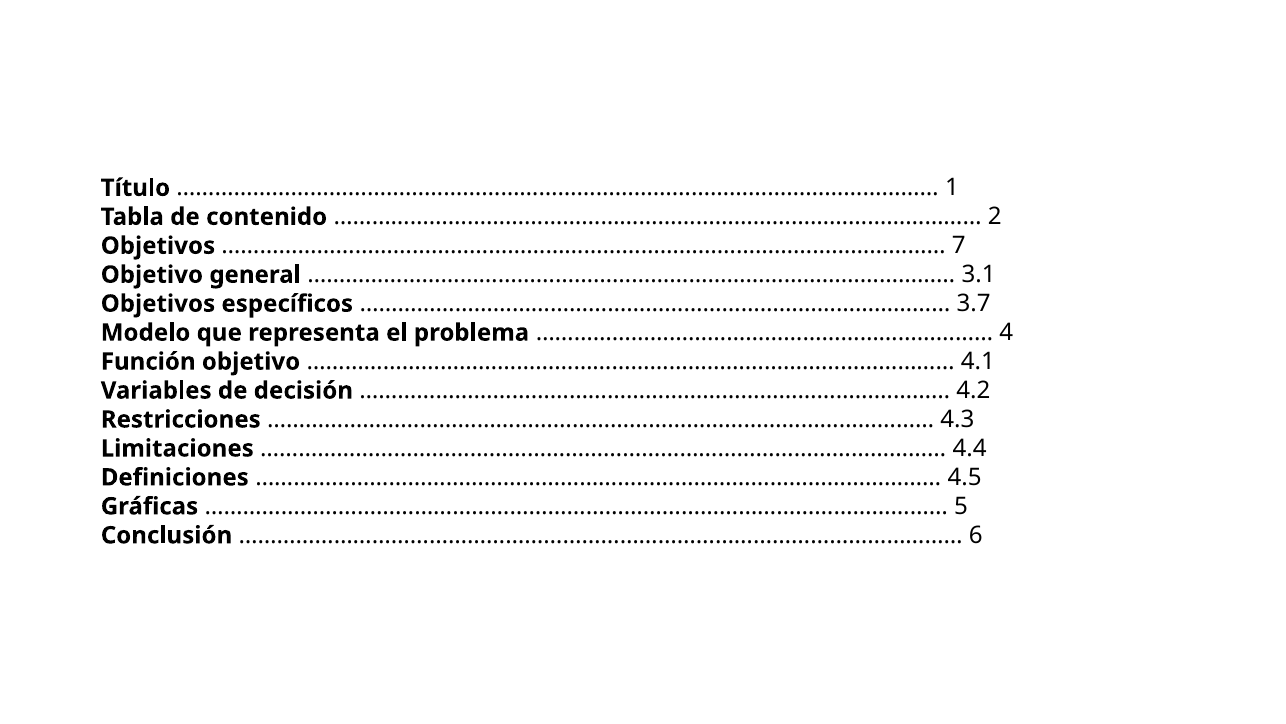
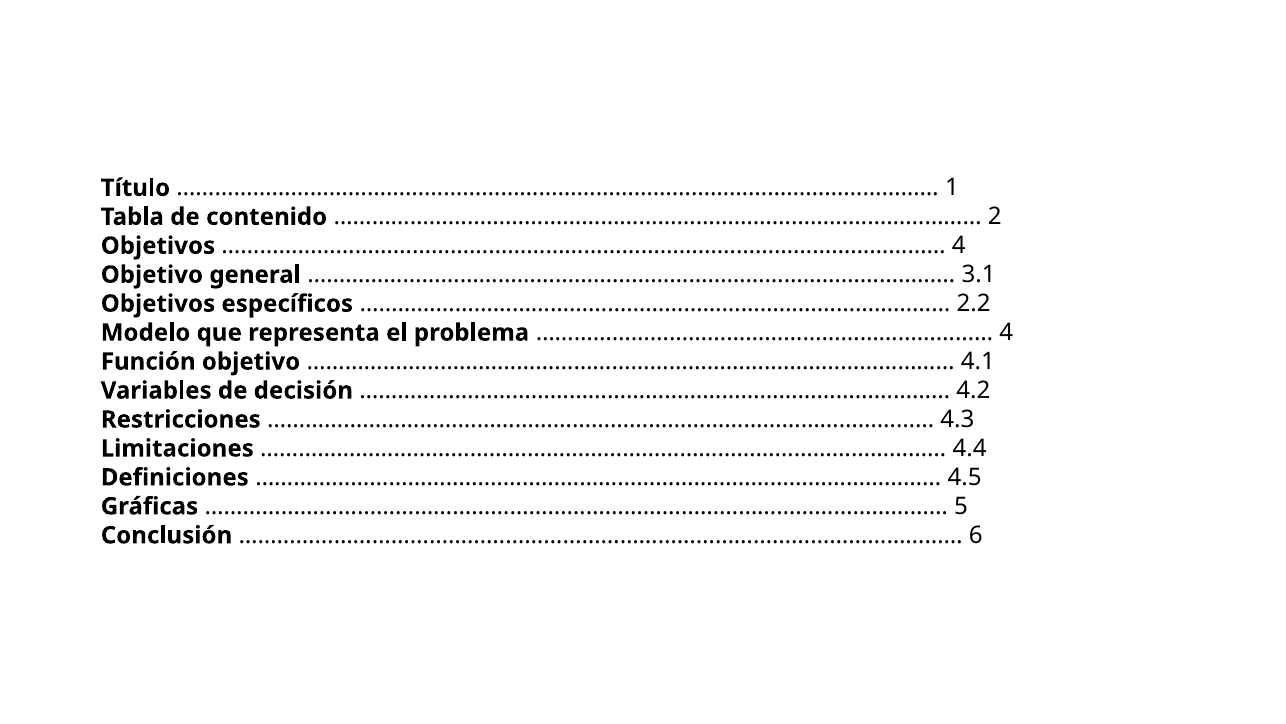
7: 7 -> 4 (959, 246)
3.7: 3.7 -> 2.2 (974, 303)
